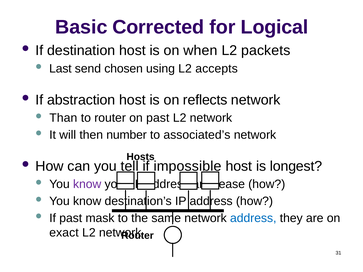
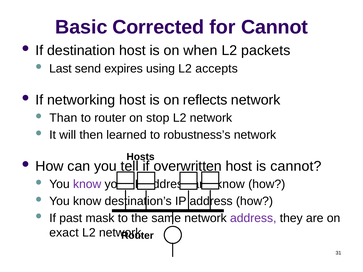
for Logical: Logical -> Cannot (274, 27)
chosen: chosen -> expires (124, 69)
abstraction: abstraction -> networking (81, 100)
on past: past -> stop (158, 118)
number: number -> learned (126, 135)
associated’s: associated’s -> robustness’s (197, 135)
impossible: impossible -> overwritten (188, 166)
is longest: longest -> cannot (296, 166)
lease: lease -> know (230, 184)
address colour: blue -> purple (253, 218)
